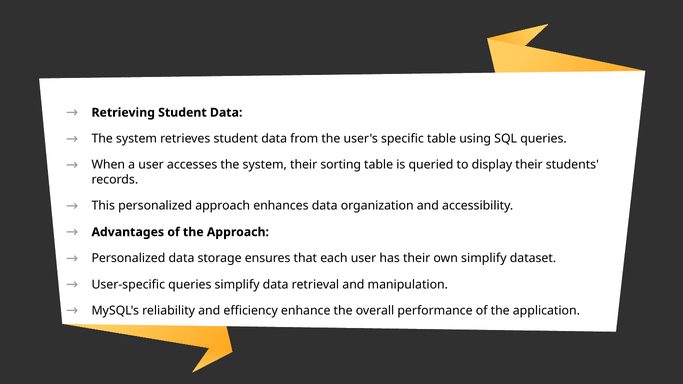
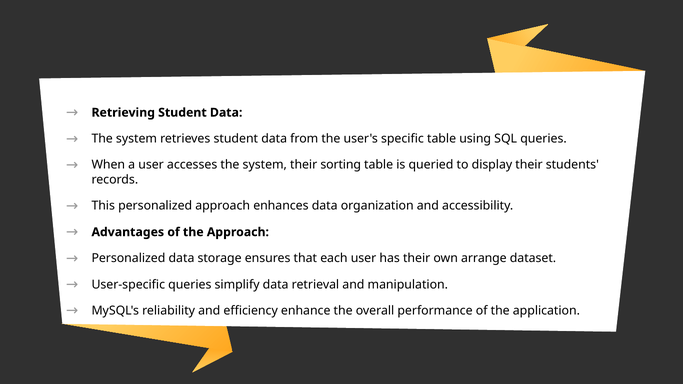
own simplify: simplify -> arrange (484, 258)
